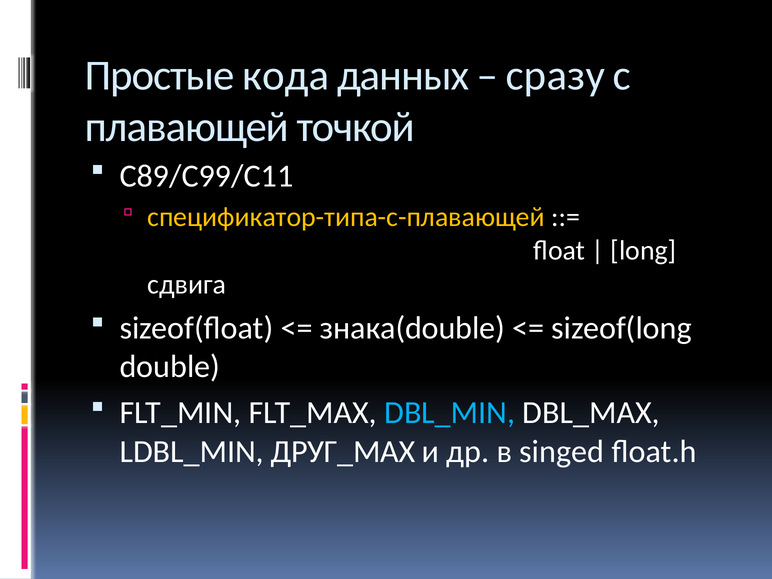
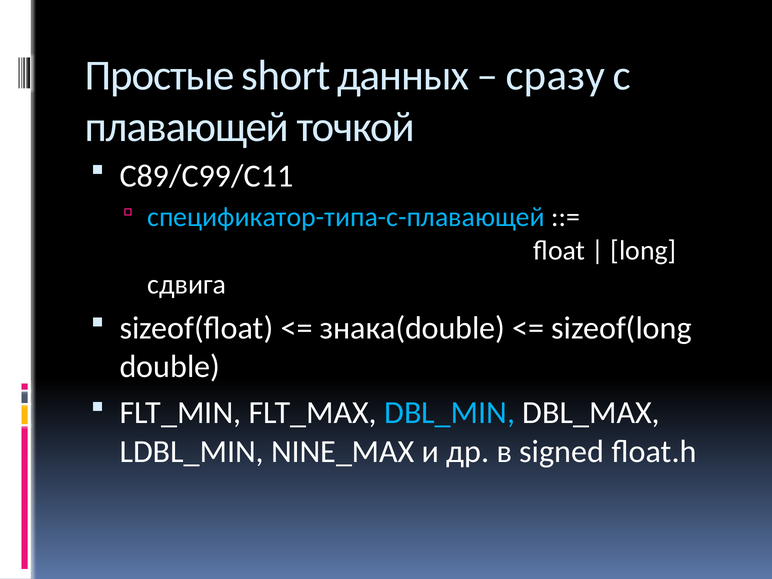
кода: кода -> short (286, 76)
спецификатор-типа-с-плавающей colour: yellow -> light blue (346, 217)
ДРУГ_MAX: ДРУГ_MAX -> NINE_MAX (343, 451)
singed: singed -> signed (562, 451)
